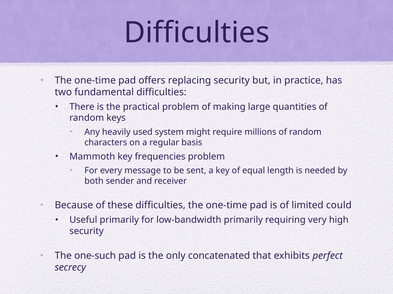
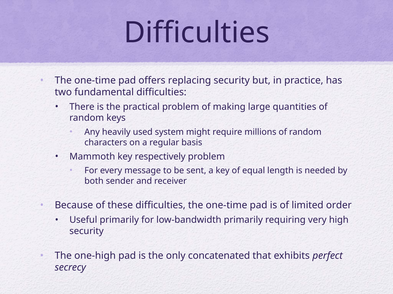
frequencies: frequencies -> respectively (160, 157)
could: could -> order (339, 206)
one-such: one-such -> one-high (95, 256)
